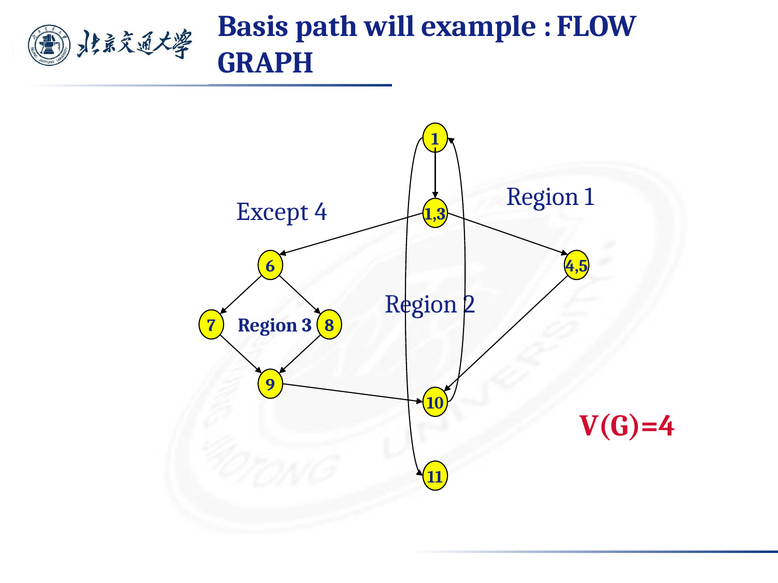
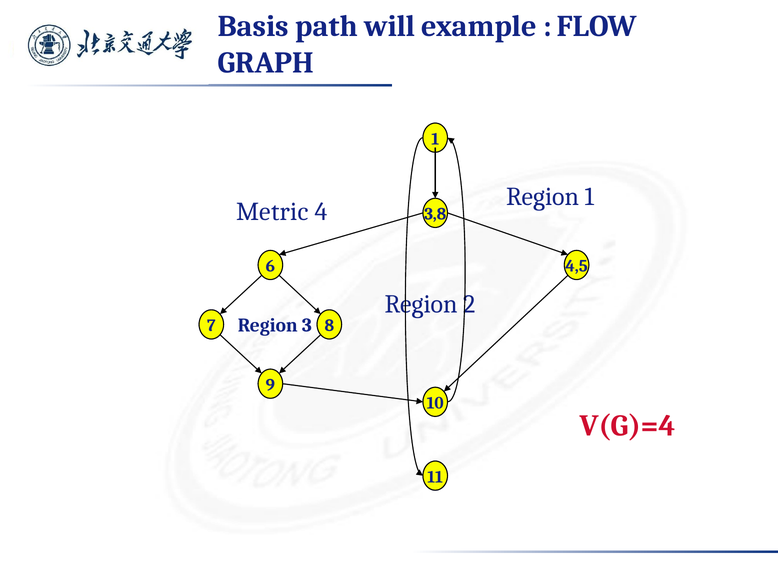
Except: Except -> Metric (272, 212)
1,3: 1,3 -> 3,8 (435, 214)
